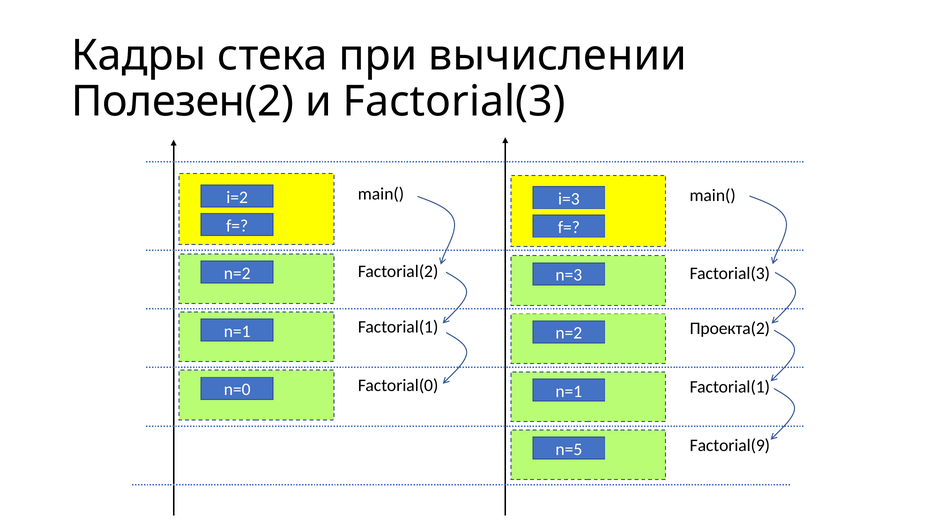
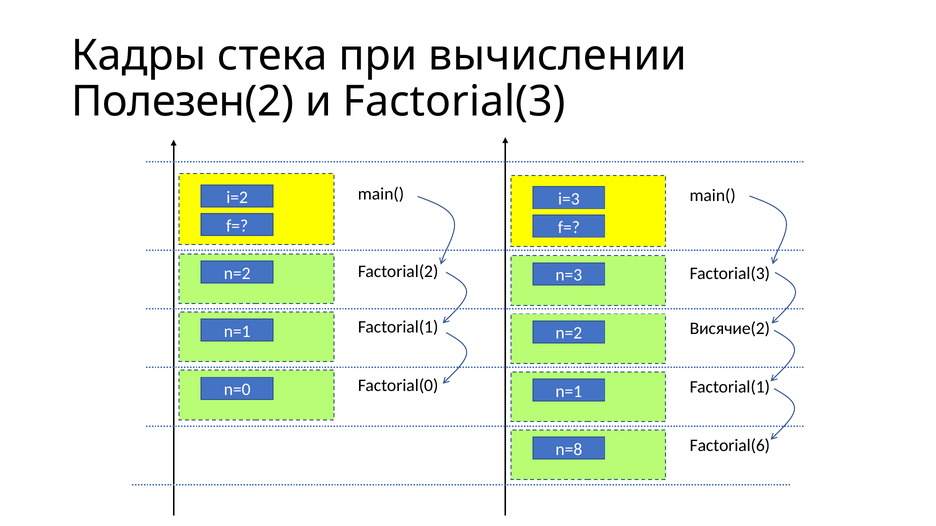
Проекта(2: Проекта(2 -> Висячие(2 (730, 329)
Factorial(9: Factorial(9 -> Factorial(6 (730, 446)
n=5: n=5 -> n=8 (569, 450)
